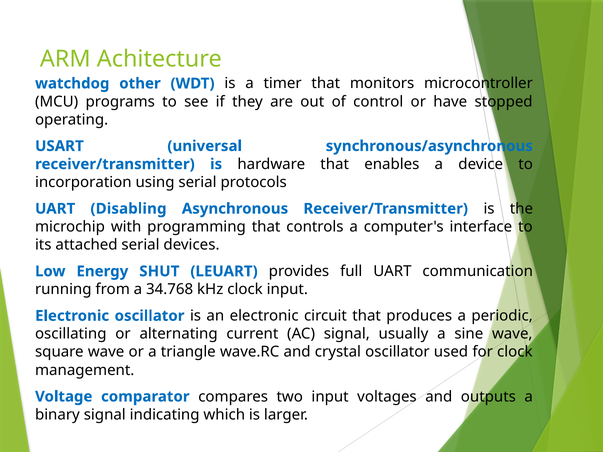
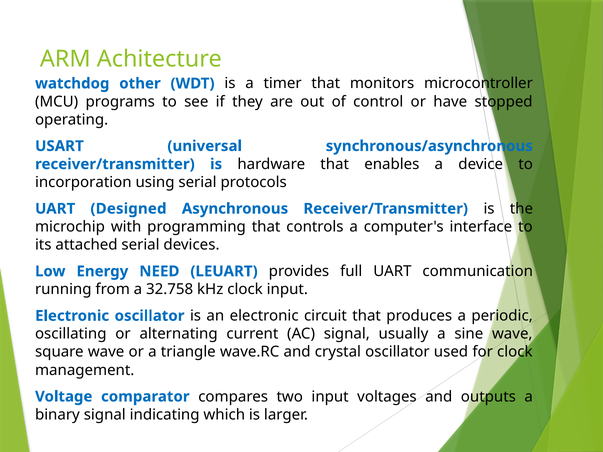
Disabling: Disabling -> Designed (128, 209)
SHUT: SHUT -> NEED (159, 271)
34.768: 34.768 -> 32.758 (170, 290)
